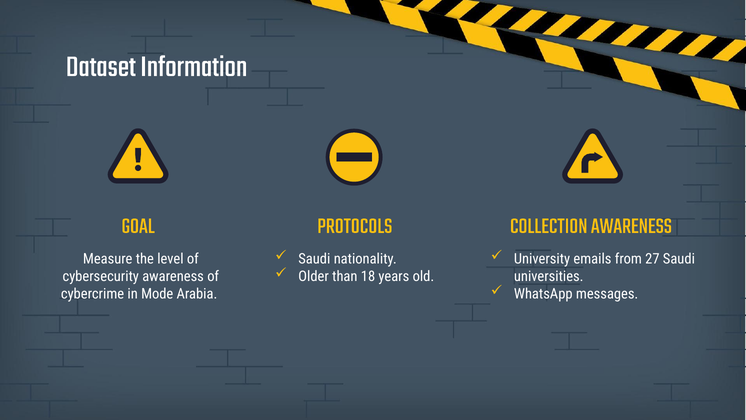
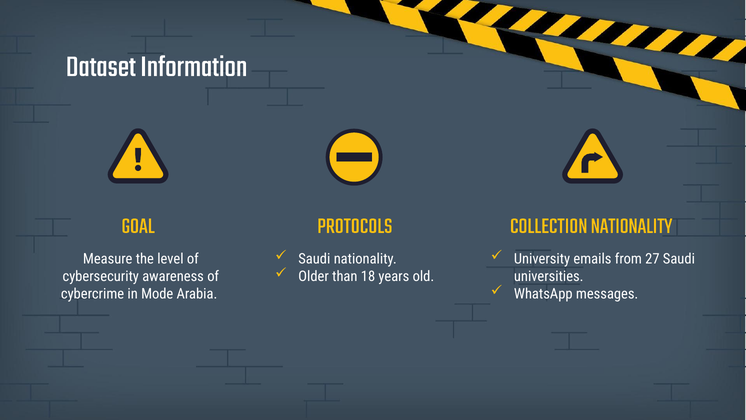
COLLECTION AWARENESS: AWARENESS -> NATIONALITY (631, 225)
